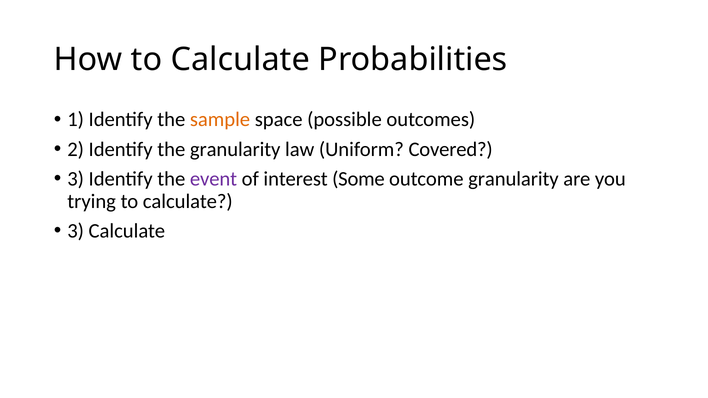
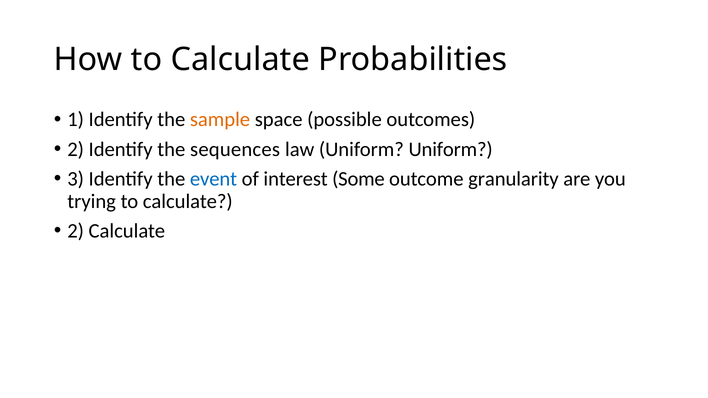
the granularity: granularity -> sequences (235, 149)
Uniform Covered: Covered -> Uniform (451, 149)
event colour: purple -> blue (213, 179)
3: 3 -> 2 (76, 231)
